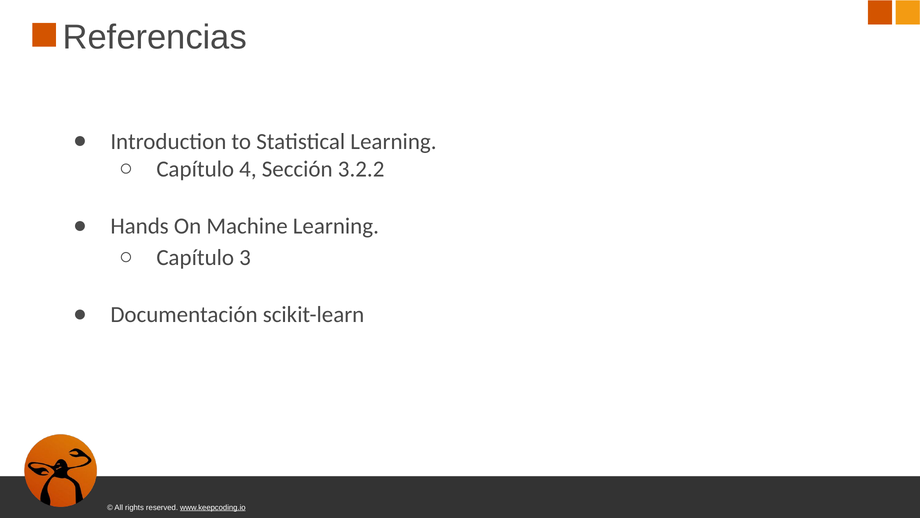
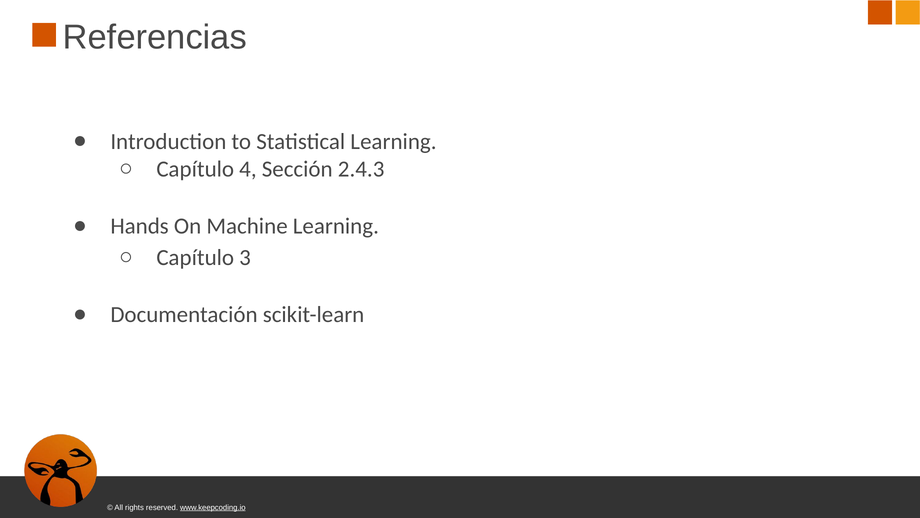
3.2.2: 3.2.2 -> 2.4.3 (361, 169)
